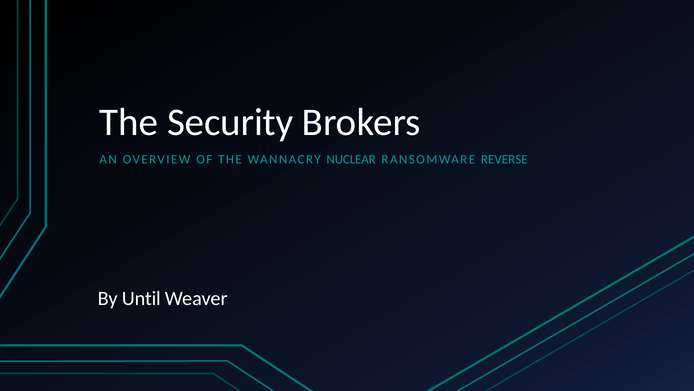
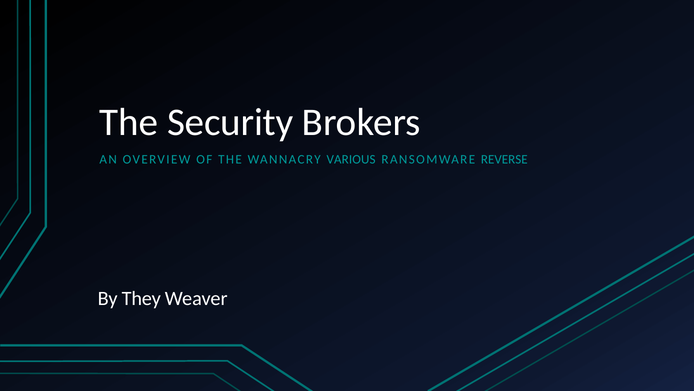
NUCLEAR: NUCLEAR -> VARIOUS (351, 159)
Until: Until -> They (141, 298)
